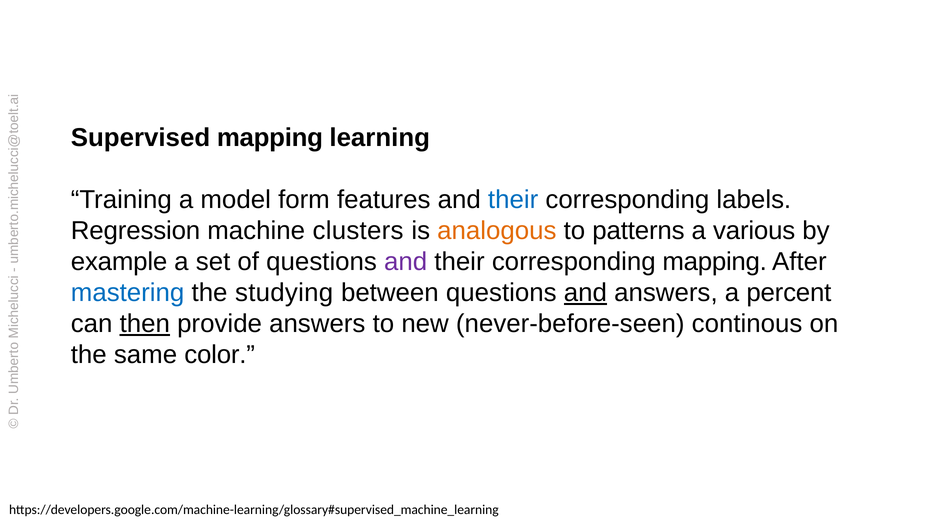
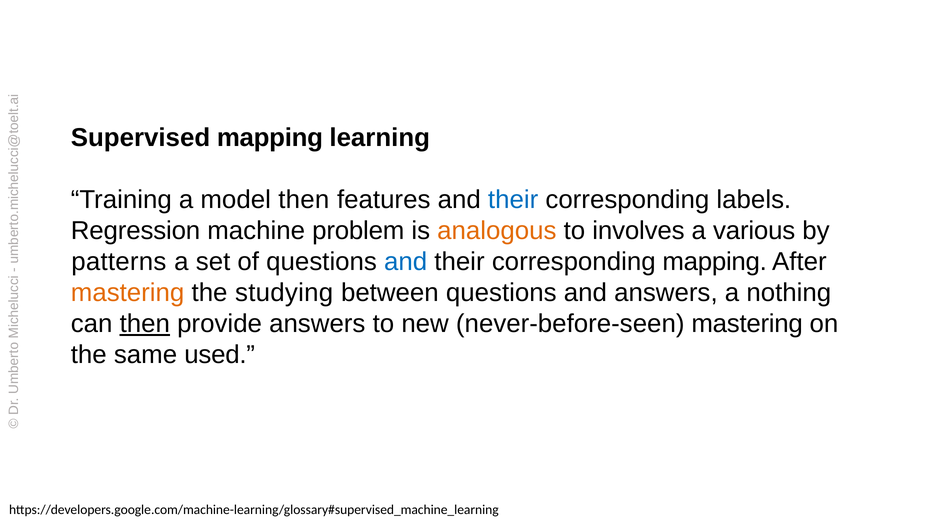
model form: form -> then (304, 200)
clusters: clusters -> problem (358, 231)
patterns: patterns -> involves (638, 231)
example: example -> patterns (119, 262)
and colour: purple -> blue (406, 262)
mastering colour: blue -> orange (128, 293)
and underline: present -> none (585, 293)
percent: percent -> nothing (789, 293)
never-before-seen continous: continous -> mastering (747, 324)
color: color -> used (220, 355)
